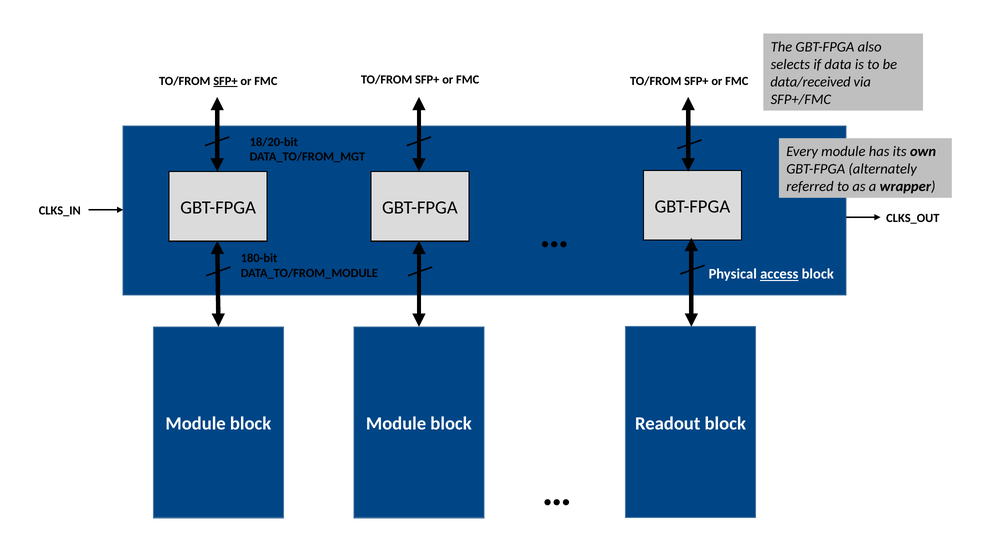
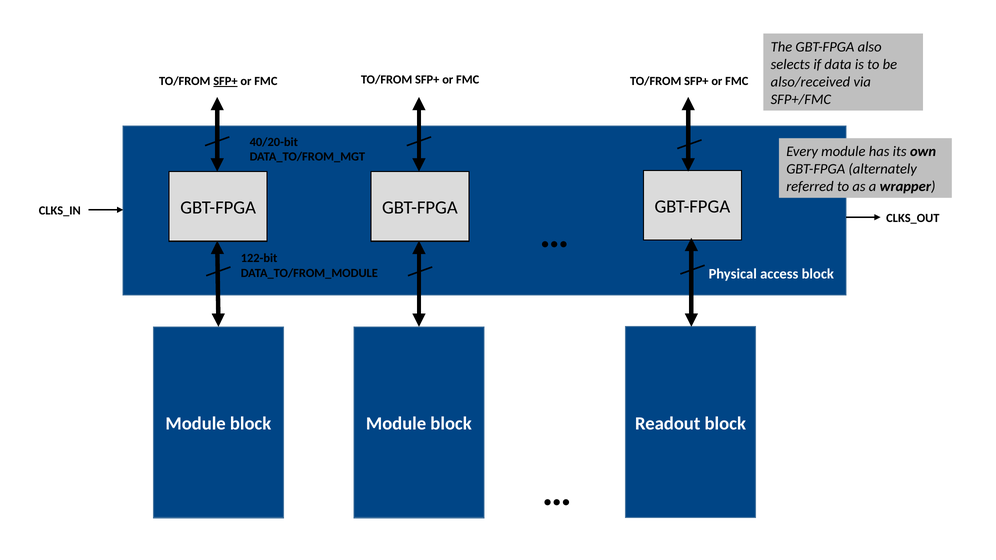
data/received: data/received -> also/received (810, 82)
18/20-bit: 18/20-bit -> 40/20-bit (274, 142)
180-bit: 180-bit -> 122-bit (259, 258)
access underline: present -> none (779, 274)
